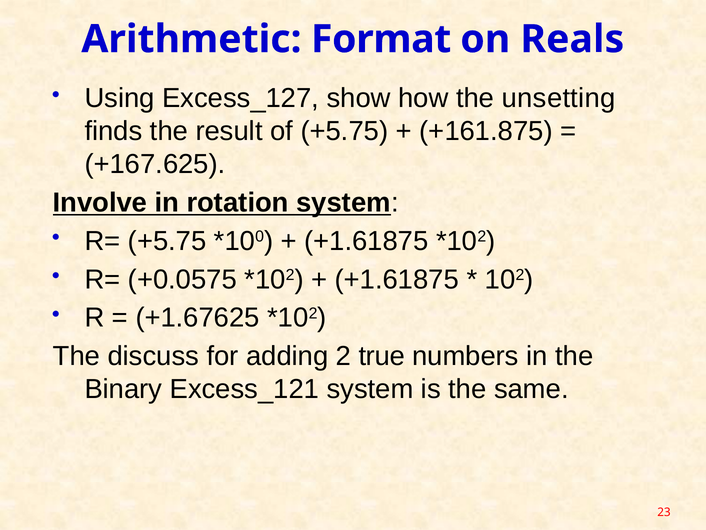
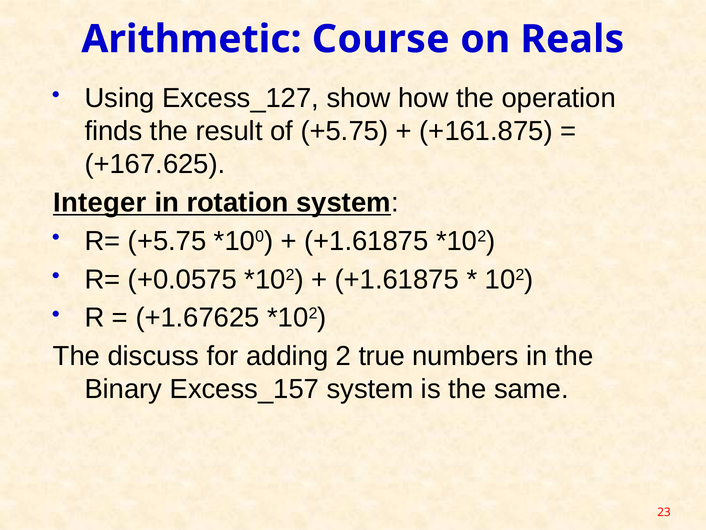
Format: Format -> Course (381, 39)
unsetting: unsetting -> operation (559, 98)
Involve: Involve -> Integer (100, 202)
Excess_121: Excess_121 -> Excess_157 (244, 389)
